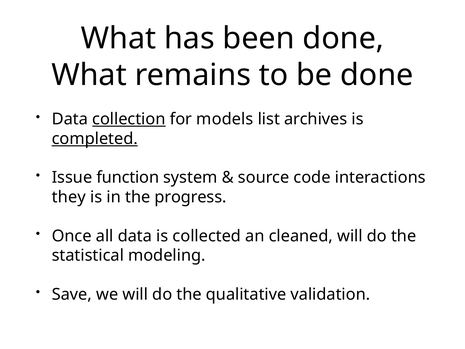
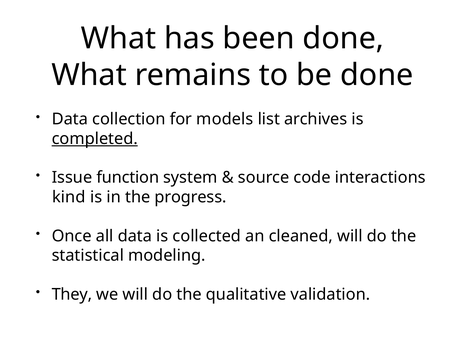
collection underline: present -> none (129, 119)
they: they -> kind (69, 197)
Save: Save -> They (72, 294)
